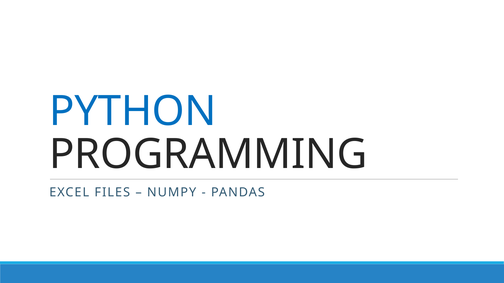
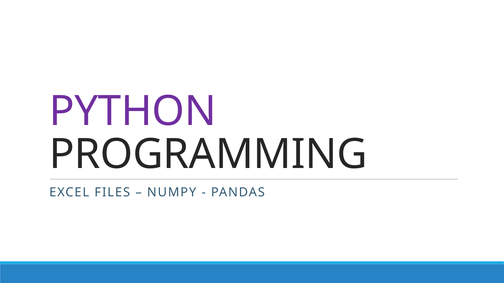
PYTHON colour: blue -> purple (133, 112)
